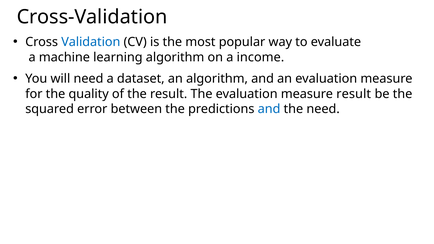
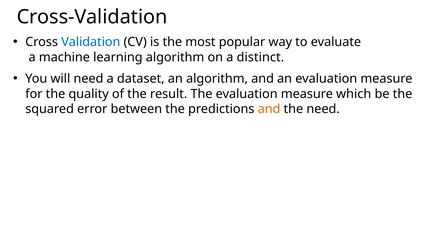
income: income -> distinct (260, 57)
measure result: result -> which (354, 94)
and colour: blue -> orange (269, 109)
